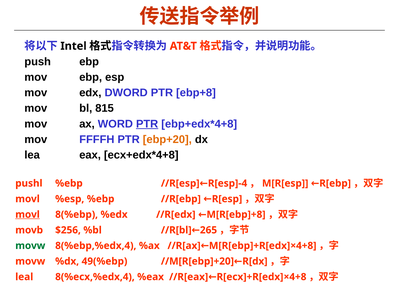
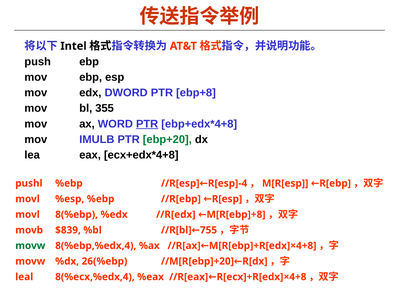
815: 815 -> 355 (105, 108)
FFFFH: FFFFH -> IMULB (97, 139)
ebp+20 colour: orange -> green (167, 139)
movl underline: present -> none (28, 214)
$256: $256 -> $839 (68, 230)
265: 265 -> 755 (208, 230)
49(%ebp: 49(%ebp -> 26(%ebp (104, 261)
